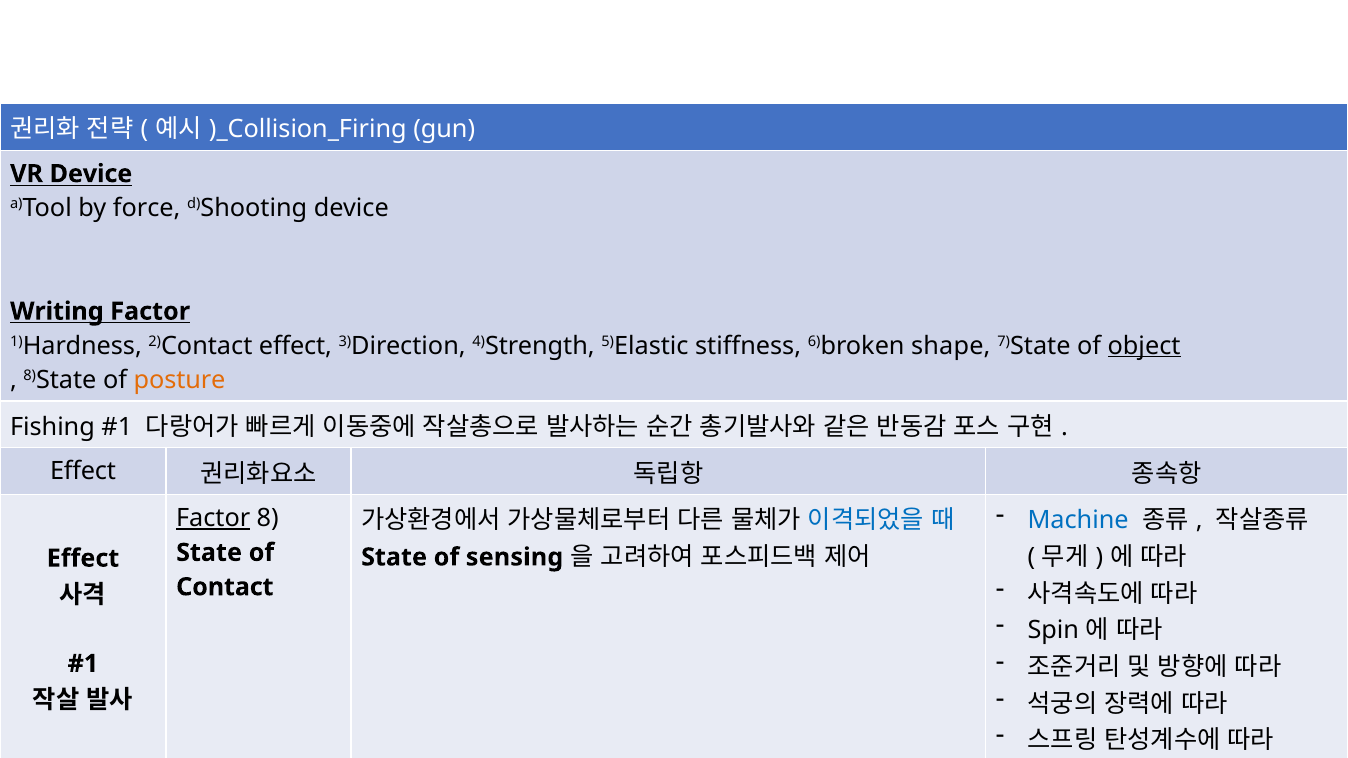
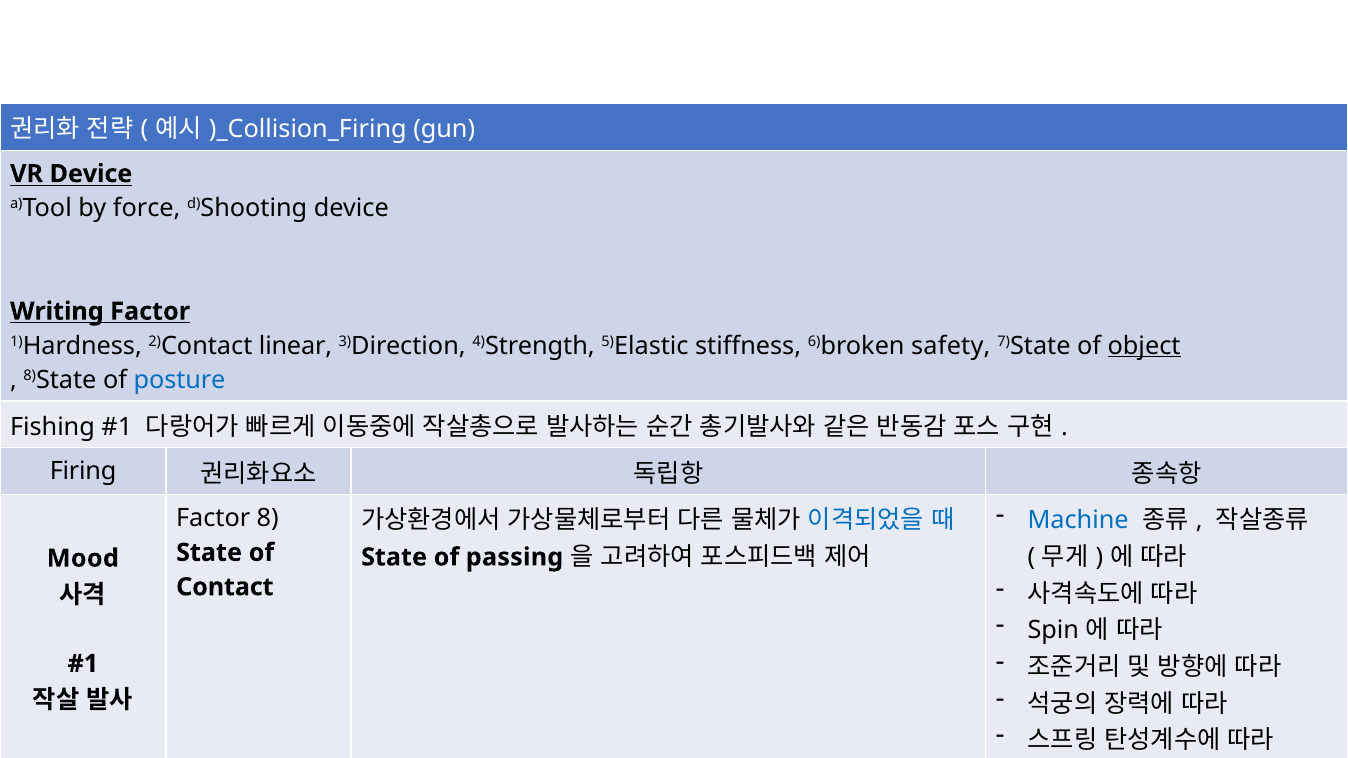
2)Contact effect: effect -> linear (295, 346)
shape: shape -> safety (951, 346)
posture colour: orange -> blue (180, 380)
Effect: Effect -> Firing (83, 472)
Factor underline: present -> none (213, 518)
sensing: sensing -> passing (515, 557)
Effect: Effect -> Mood (83, 558)
